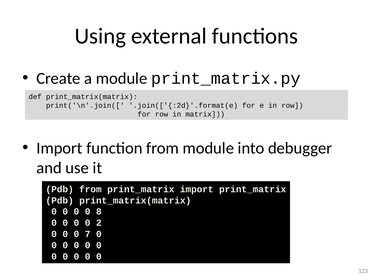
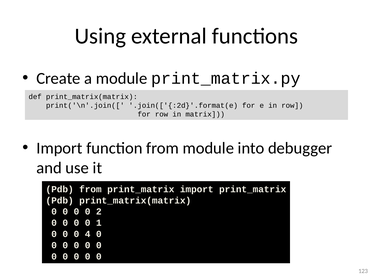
8: 8 -> 2 (99, 211)
2: 2 -> 1 (99, 223)
7: 7 -> 4 (88, 234)
